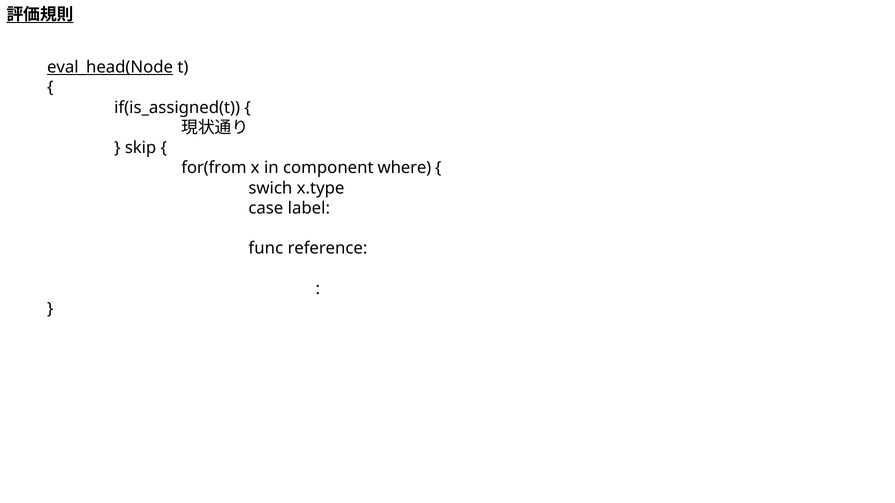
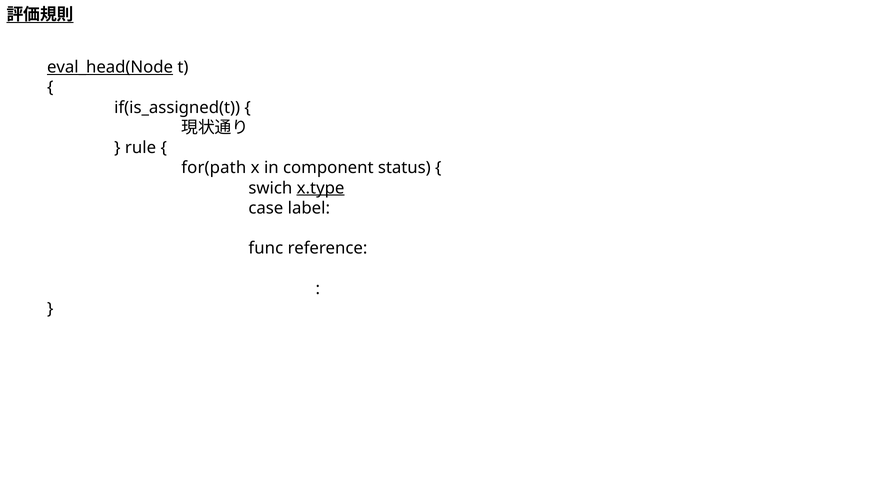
skip: skip -> rule (141, 148)
for(from: for(from -> for(path (214, 168)
where: where -> status (404, 168)
x.type underline: none -> present (321, 188)
